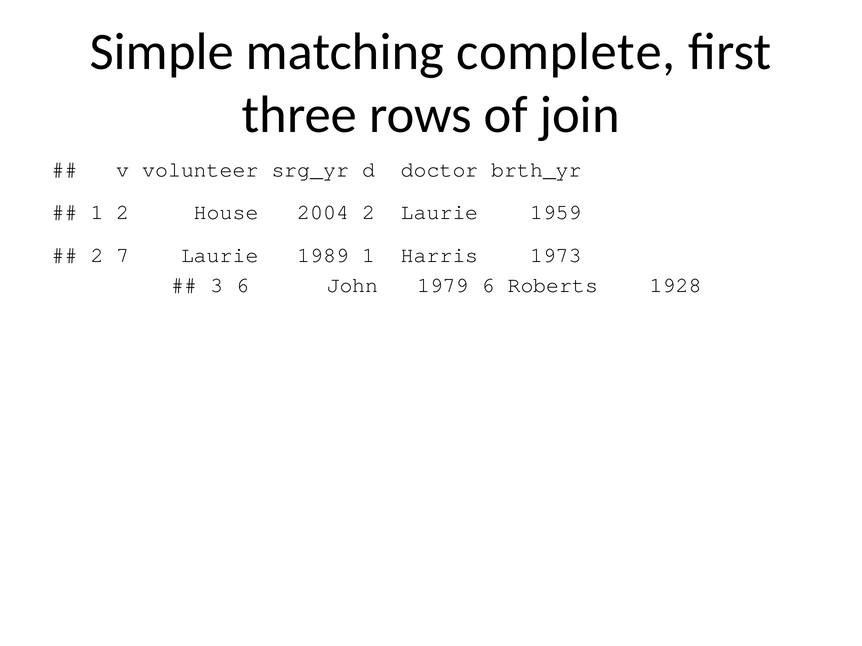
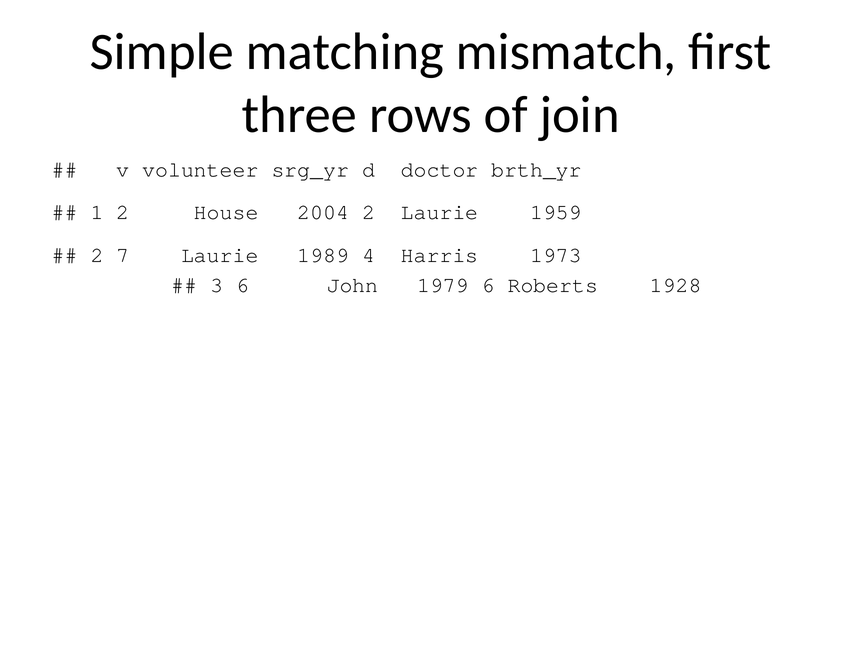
complete: complete -> mismatch (566, 52)
1989 1: 1 -> 4 (369, 255)
